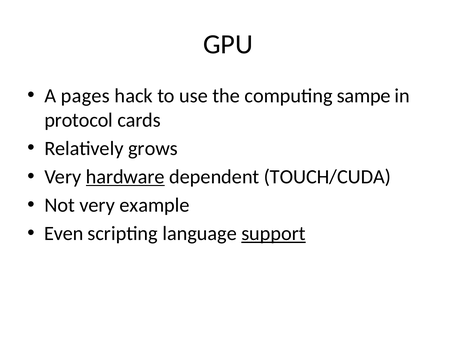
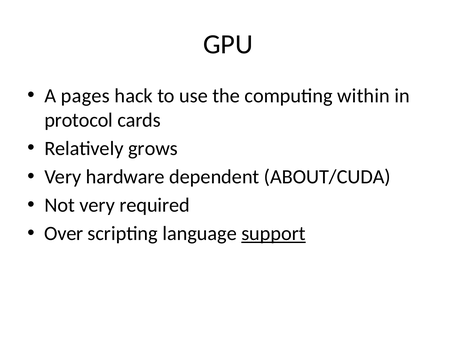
sampe: sampe -> within (364, 96)
hardware underline: present -> none (125, 177)
TOUCH/CUDA: TOUCH/CUDA -> ABOUT/CUDA (327, 177)
example: example -> required (155, 205)
Even: Even -> Over (64, 234)
